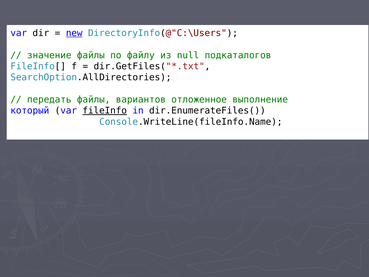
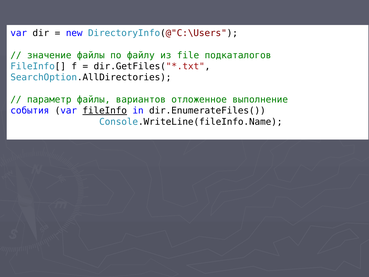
new underline: present -> none (74, 33)
null: null -> file (188, 55)
передать: передать -> параметр (49, 99)
который: который -> события (30, 111)
